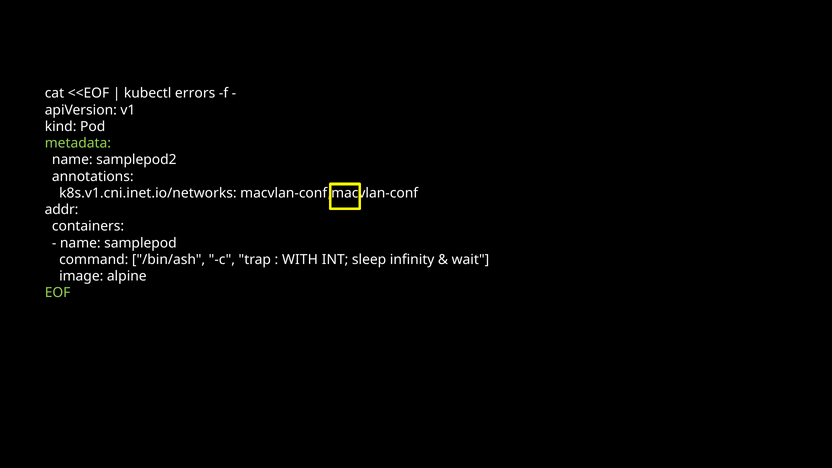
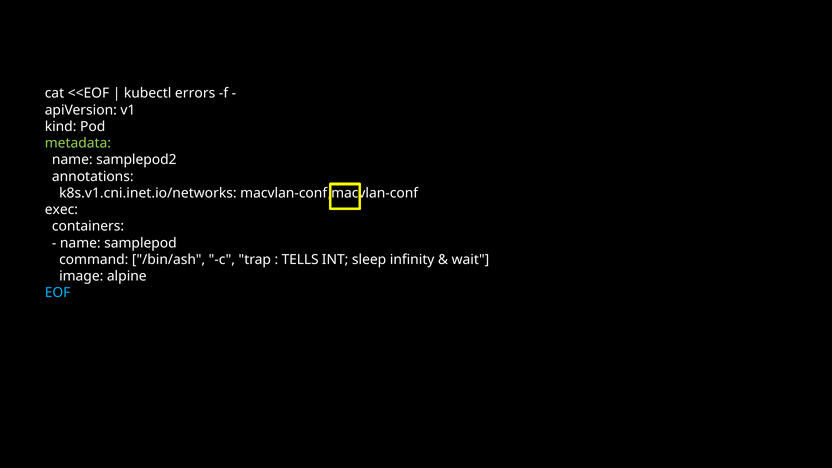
addr: addr -> exec (61, 210)
WITH: WITH -> TELLS (300, 260)
EOF colour: light green -> light blue (58, 293)
